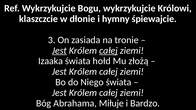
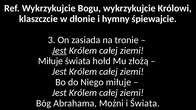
całej underline: present -> none (108, 51)
Izaaka: Izaaka -> Miłuje (51, 61)
Niego świata: świata -> miłuje (119, 82)
Miłuje: Miłuje -> Możni (111, 104)
i Bardzo: Bardzo -> Świata (145, 104)
